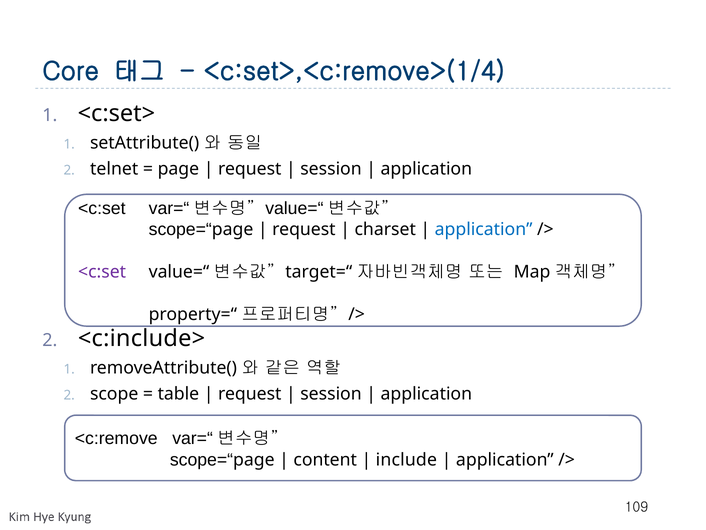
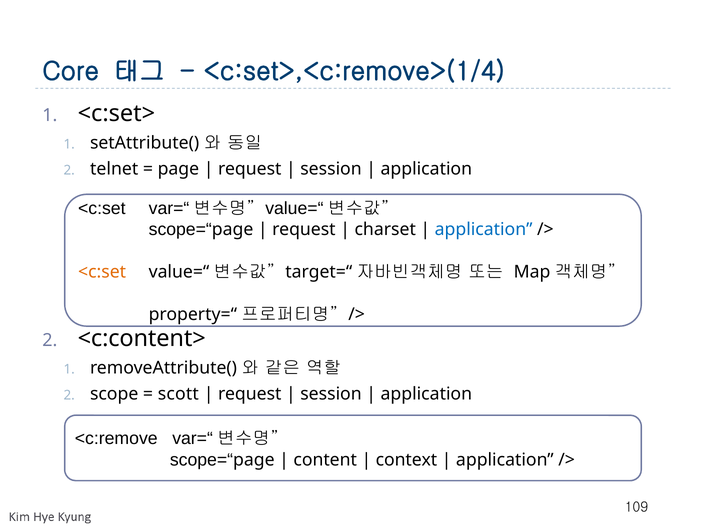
<c:set colour: purple -> orange (102, 272)
<c:include>: <c:include> -> <c:content> (142, 338)
table: table -> scott (178, 393)
include: include -> context (406, 459)
